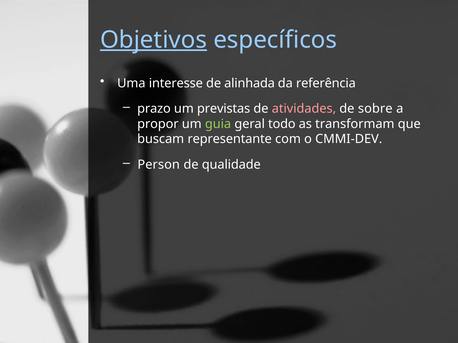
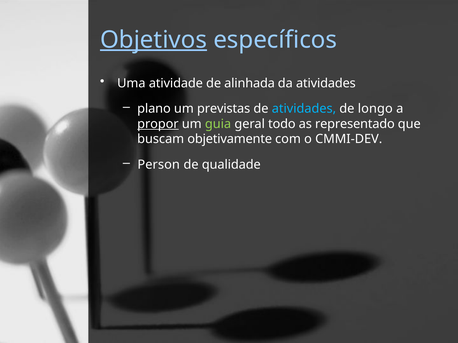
interesse: interesse -> atividade (176, 83)
da referência: referência -> atividades (326, 83)
prazo: prazo -> plano (154, 109)
atividades colour: pink -> light blue (304, 109)
sobre: sobre -> longo (375, 109)
propor underline: none -> present (158, 124)
transformam: transformam -> representado (355, 124)
representante: representante -> objetivamente (230, 139)
